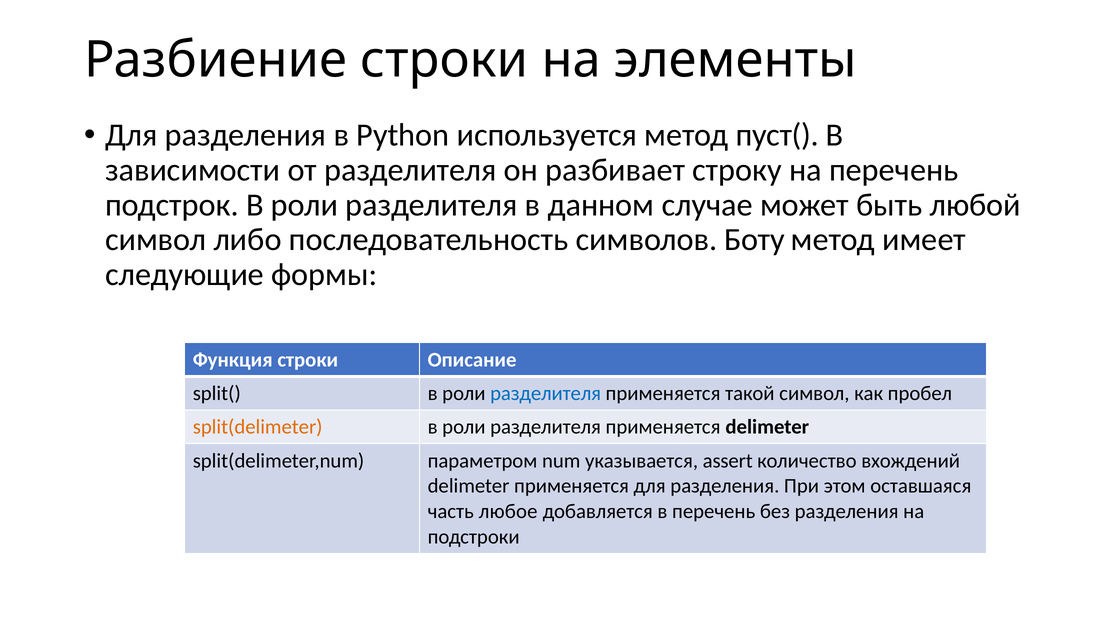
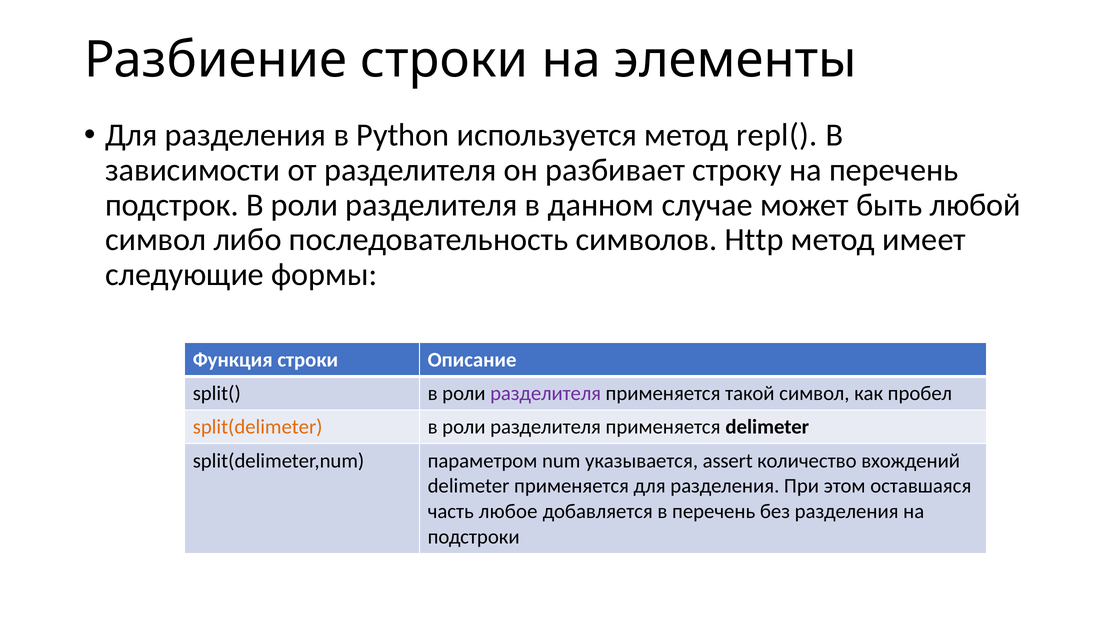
пуст(: пуст( -> repl( (777, 135)
Боту: Боту -> Http (754, 240)
разделителя colour: blue -> purple (546, 393)
